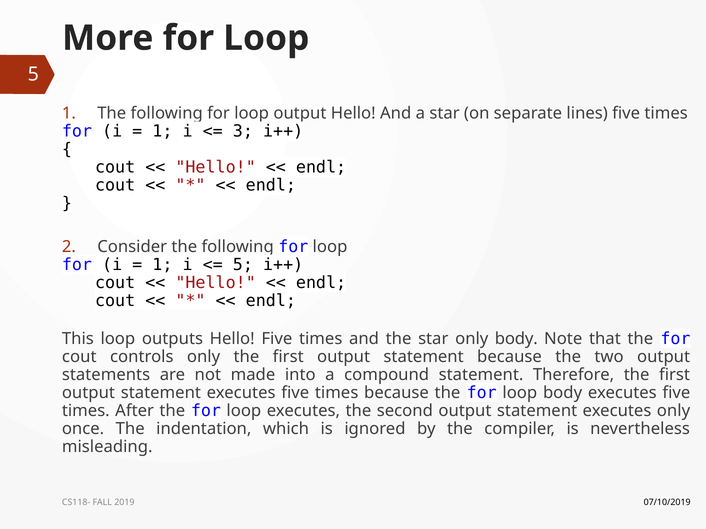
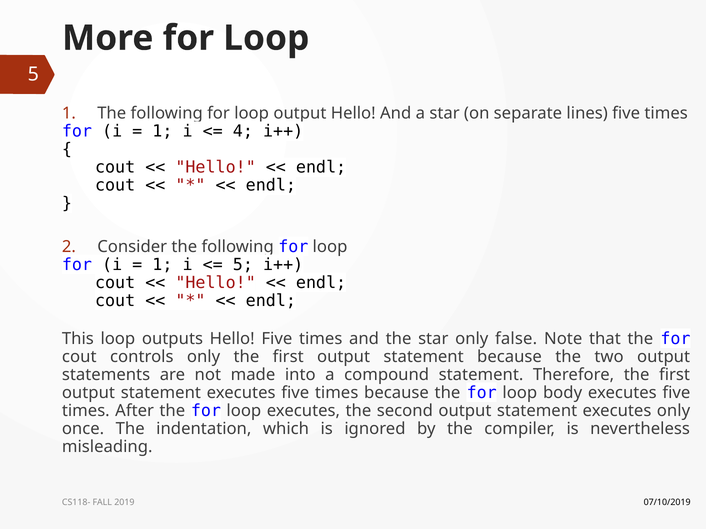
3: 3 -> 4 (243, 132)
only body: body -> false (516, 339)
